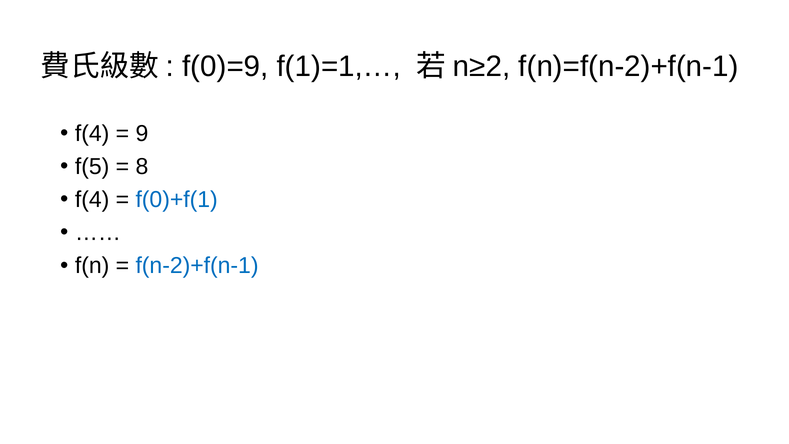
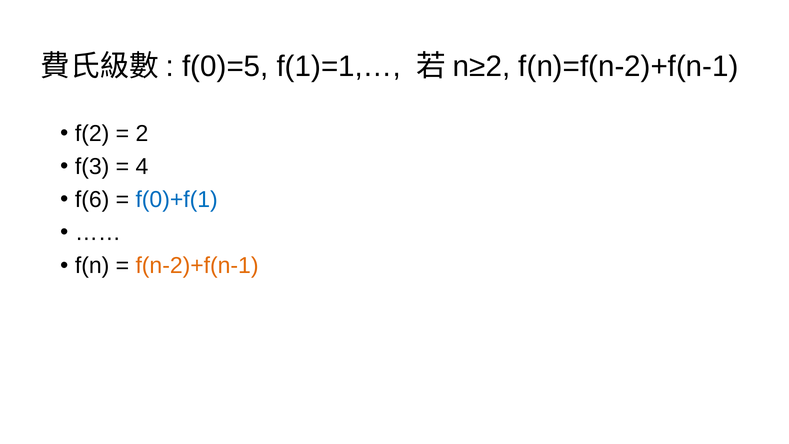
f(0)=9: f(0)=9 -> f(0)=5 (225, 66)
f(4: f(4 -> f(2 (92, 133)
9: 9 -> 2 (142, 133)
f(5: f(5 -> f(3 (92, 166)
8: 8 -> 4 (142, 166)
f(4: f(4 -> f(6 (92, 200)
f(n-2)+f(n-1 colour: blue -> orange (197, 266)
